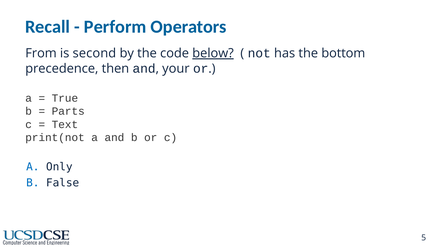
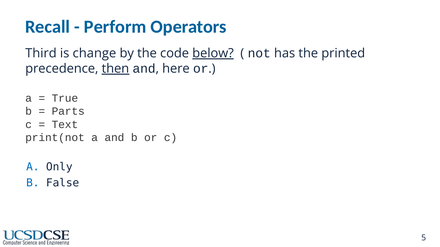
From: From -> Third (41, 53)
second: second -> change (94, 53)
bottom: bottom -> printed (343, 53)
then underline: none -> present (115, 69)
your: your -> here (176, 69)
